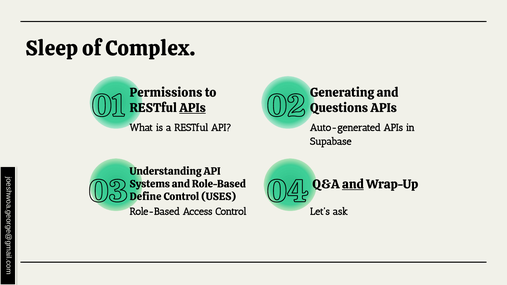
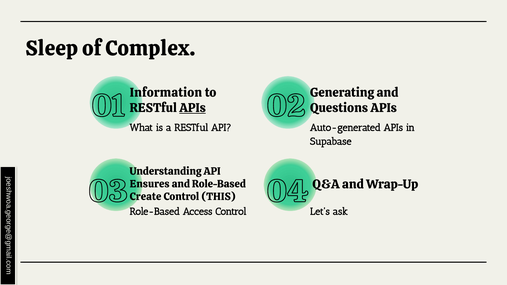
Permissions: Permissions -> Information (166, 93)
and underline: present -> none (353, 184)
Systems: Systems -> Ensures (150, 184)
Define: Define -> Create (146, 197)
USES: USES -> THIS (219, 197)
